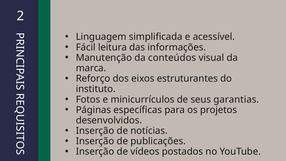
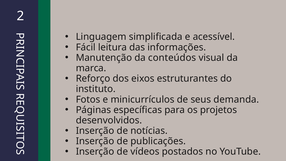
garantias: garantias -> demanda (236, 99)
